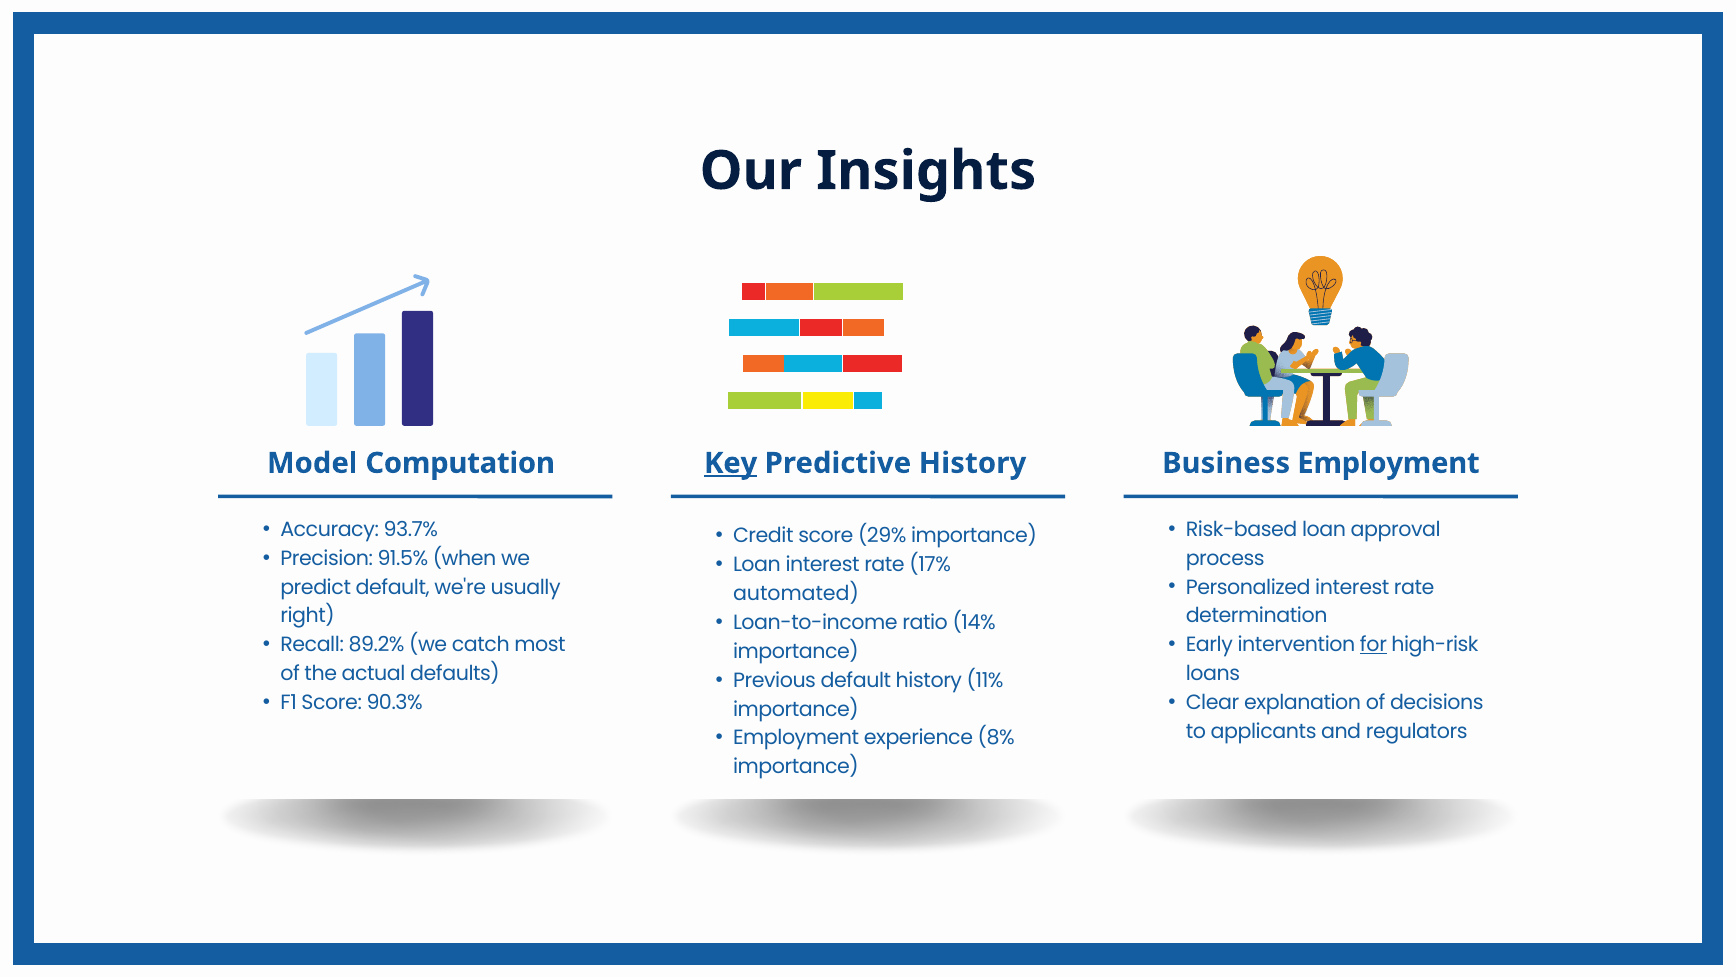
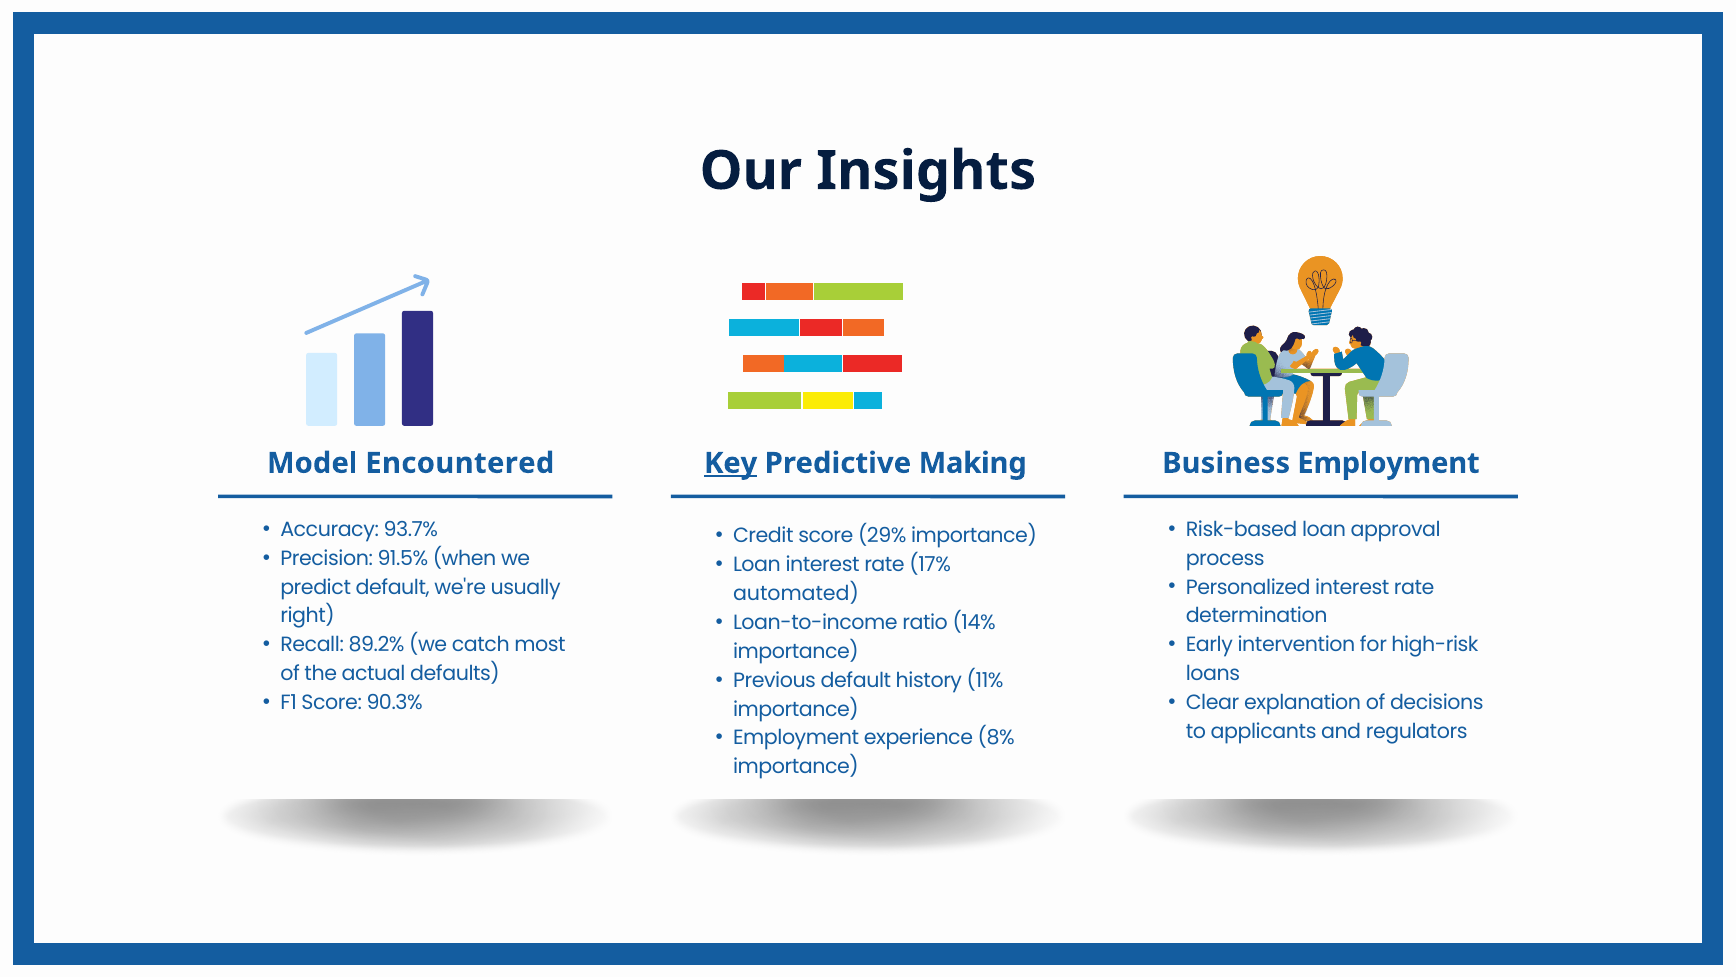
Computation: Computation -> Encountered (460, 463)
Predictive History: History -> Making (973, 463)
for underline: present -> none (1373, 645)
